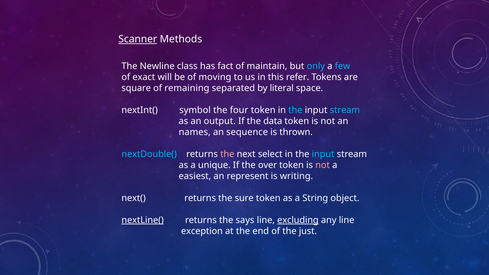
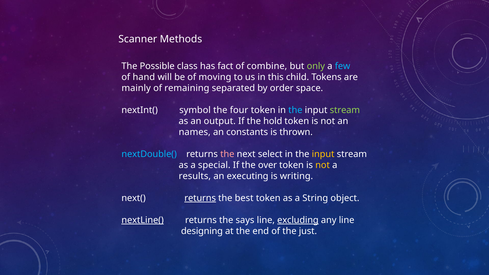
Scanner underline: present -> none (138, 39)
Newline: Newline -> Possible (157, 66)
maintain: maintain -> combine (267, 66)
only colour: light blue -> light green (316, 66)
exact: exact -> hand (144, 77)
refer: refer -> child (298, 77)
square: square -> mainly (136, 88)
literal: literal -> order (282, 88)
stream colour: light blue -> light green (345, 110)
data: data -> hold (273, 121)
sequence: sequence -> constants (247, 132)
input colour: light blue -> yellow (323, 154)
unique: unique -> special (214, 165)
not colour: pink -> yellow (323, 165)
easiest: easiest -> results (195, 176)
represent: represent -> executing (248, 176)
returns underline: none -> present (200, 198)
sure: sure -> best (244, 198)
exception: exception -> designing (202, 231)
